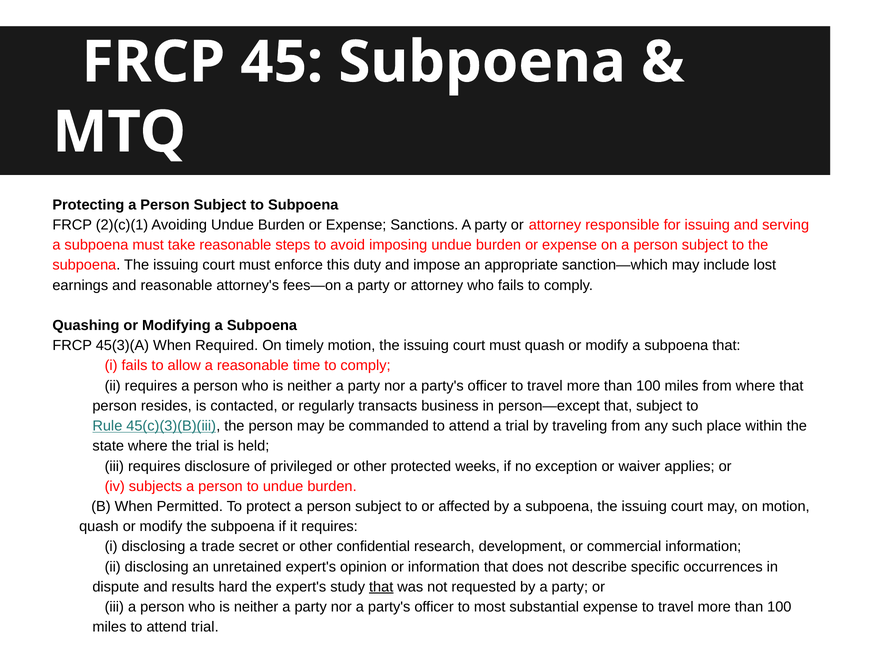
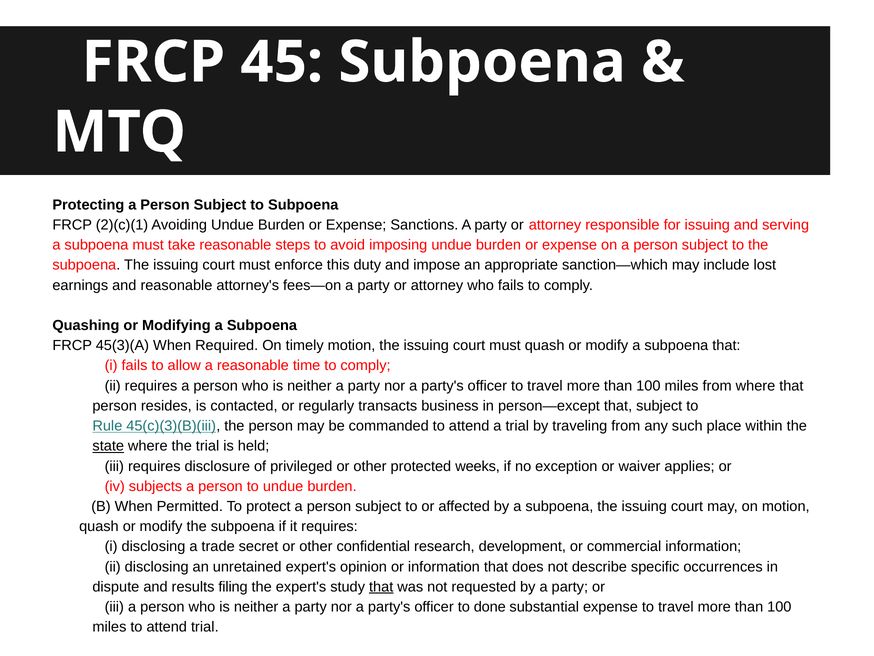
state underline: none -> present (108, 446)
hard: hard -> filing (233, 586)
most: most -> done (490, 607)
